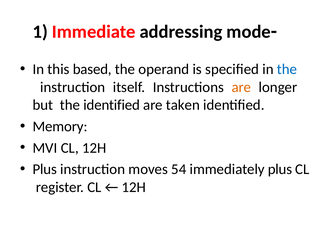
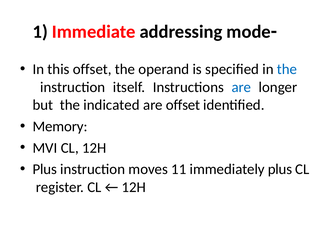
this based: based -> offset (92, 69)
are colour: orange -> blue (241, 87)
the identified: identified -> indicated (112, 105)
are taken: taken -> offset (183, 105)
54: 54 -> 11 (179, 169)
